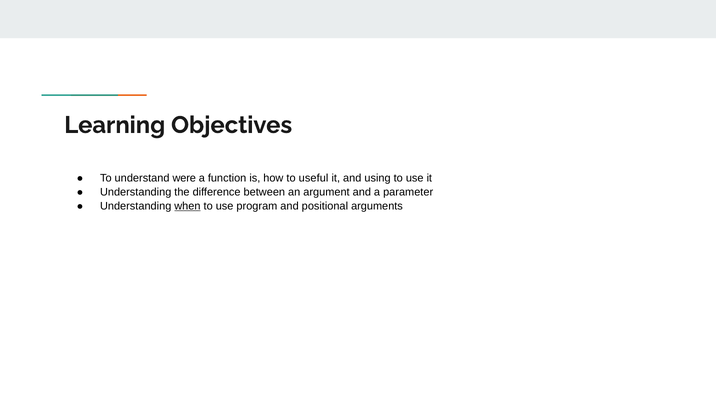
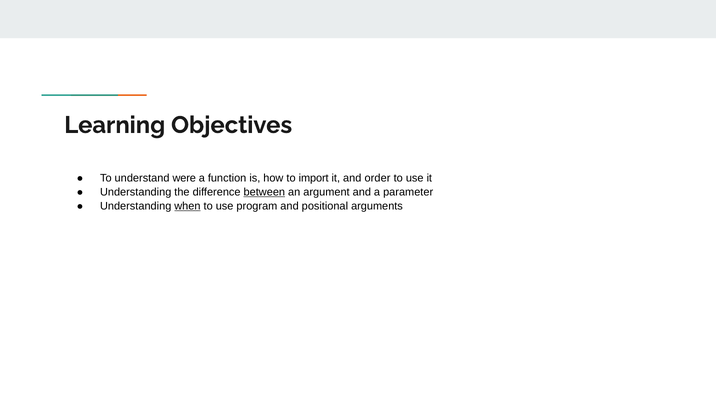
useful: useful -> import (314, 178)
using: using -> order (378, 178)
between underline: none -> present (264, 192)
